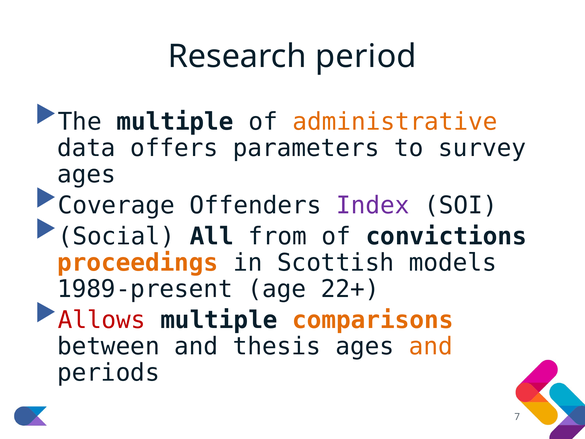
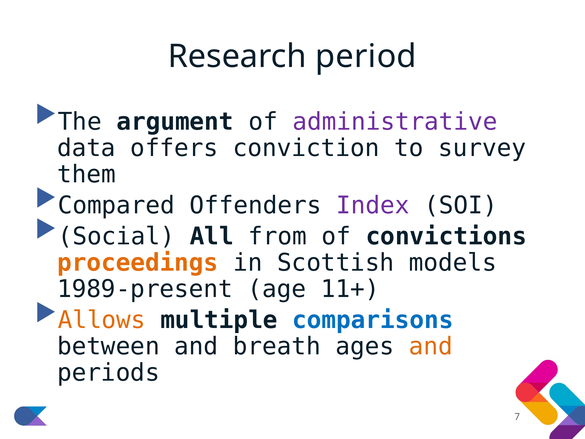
The multiple: multiple -> argument (175, 122)
administrative colour: orange -> purple (395, 122)
parameters: parameters -> conviction (306, 148)
ages: ages -> them (86, 174)
Coverage: Coverage -> Compared (116, 205)
22+: 22+ -> 11+ (350, 289)
Allows colour: red -> orange (102, 320)
comparisons colour: orange -> blue (373, 320)
thesis: thesis -> breath (277, 346)
